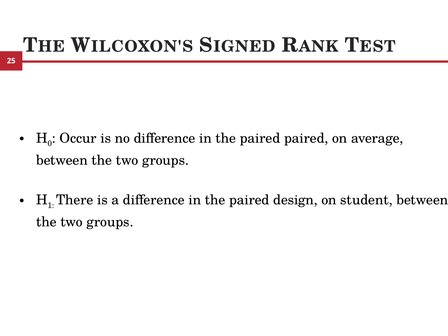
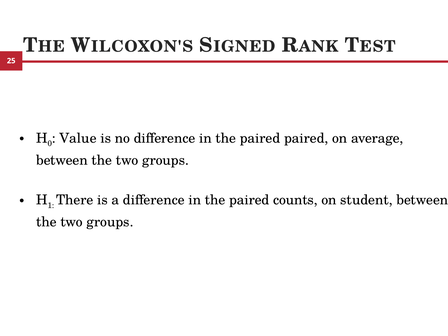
Occur: Occur -> Value (78, 138)
design: design -> counts (295, 200)
